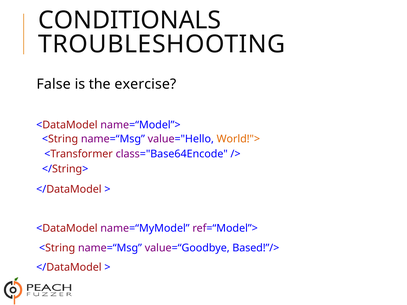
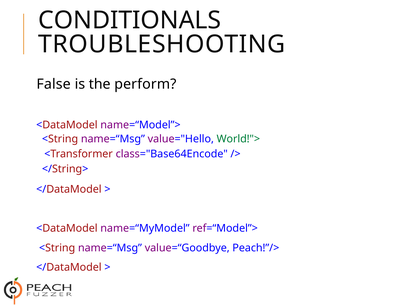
exercise: exercise -> perform (145, 84)
World!"> colour: orange -> green (238, 139)
Based!”/>: Based!”/> -> Peach!”/> (256, 248)
